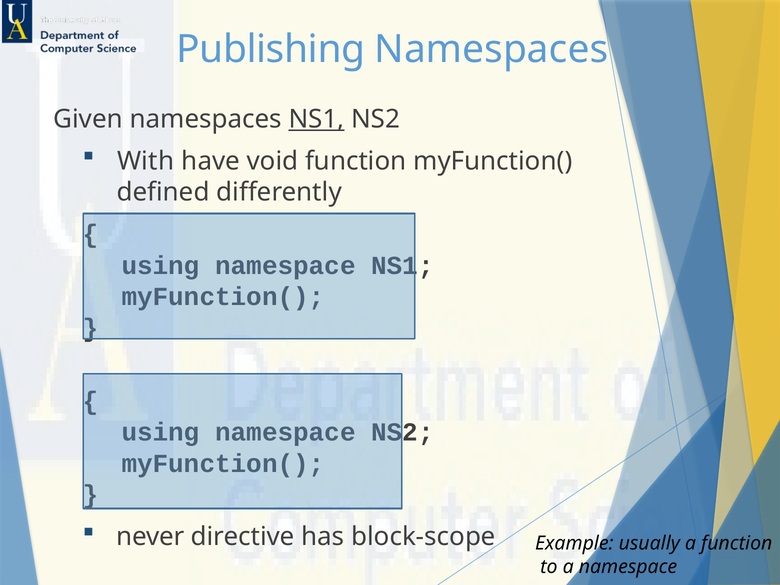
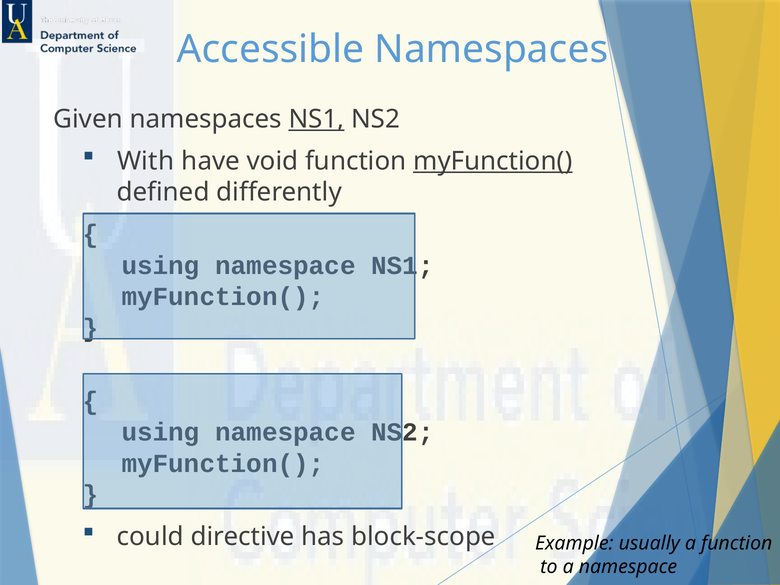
Publishing: Publishing -> Accessible (271, 50)
myFunction( underline: none -> present (493, 161)
never: never -> could (150, 537)
